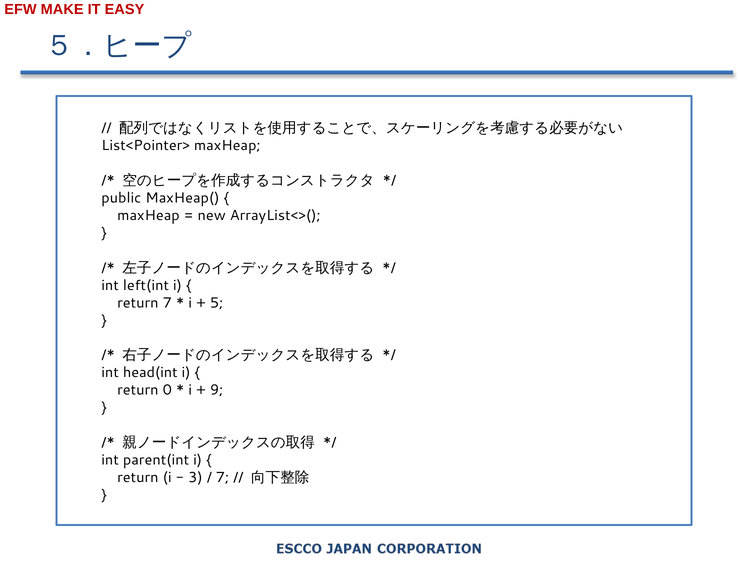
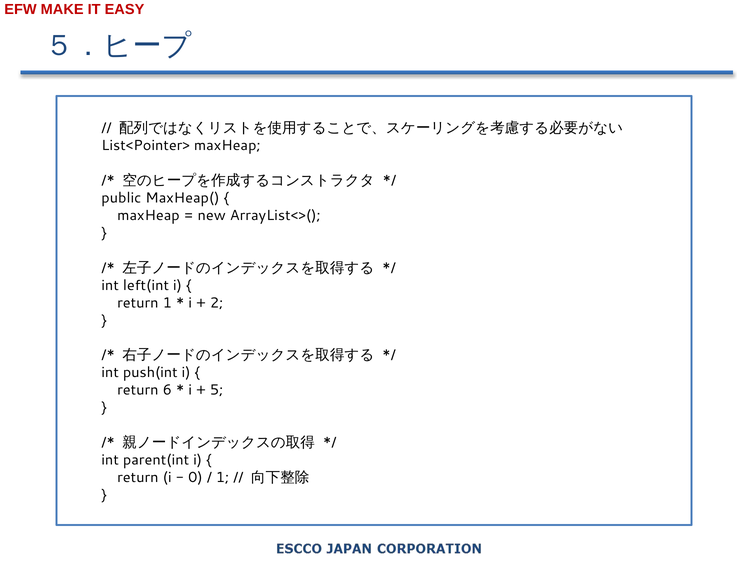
return 7: 7 -> 1 (167, 303)
5: 5 -> 2 (217, 303)
head(int: head(int -> push(int (150, 373)
0: 0 -> 6 (167, 390)
9: 9 -> 5 (217, 390)
3: 3 -> 0 (195, 477)
7: 7 -> 1 (222, 477)
